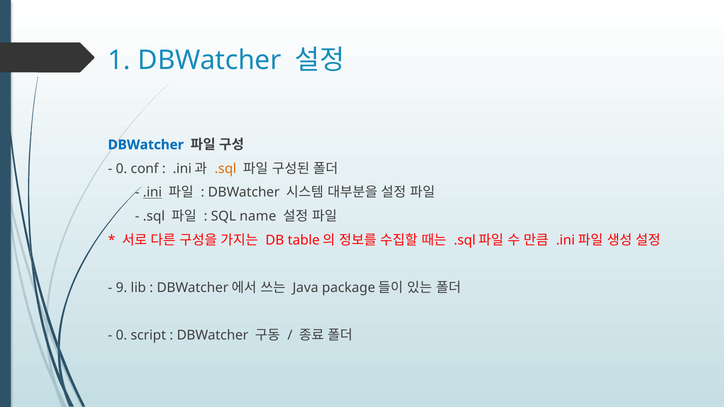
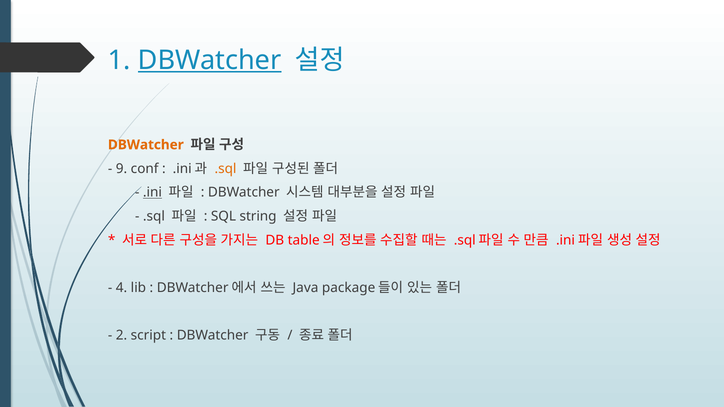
DBWatcher underline: none -> present (210, 60)
DBWatcher colour: blue -> orange (146, 145)
0: 0 -> 9 (122, 169)
name: name -> string (258, 216)
9: 9 -> 4 (122, 288)
0: 0 -> 2 (122, 336)
